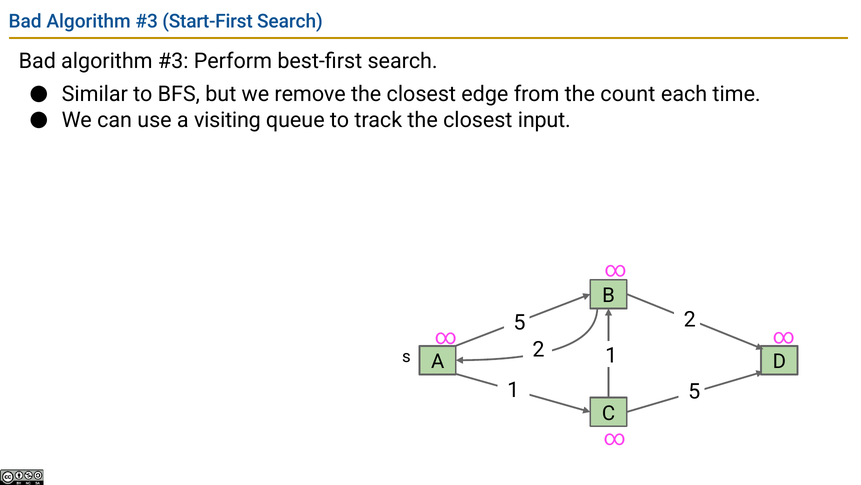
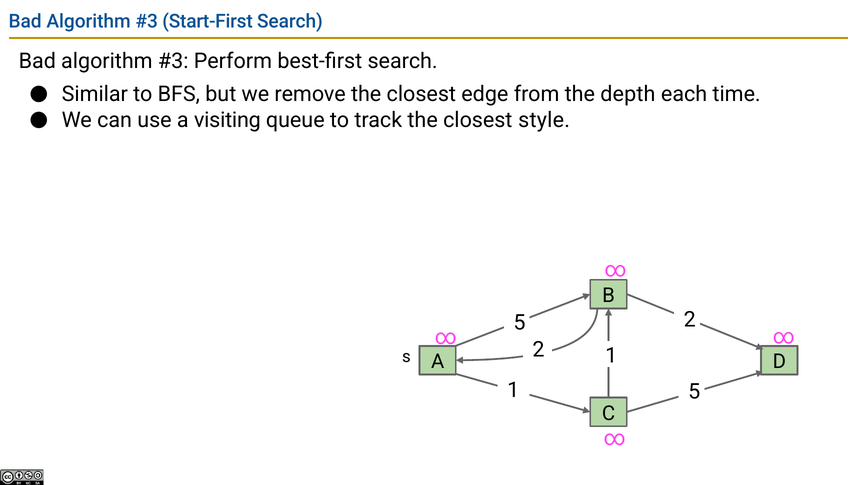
count: count -> depth (628, 94)
input: input -> style (544, 120)
